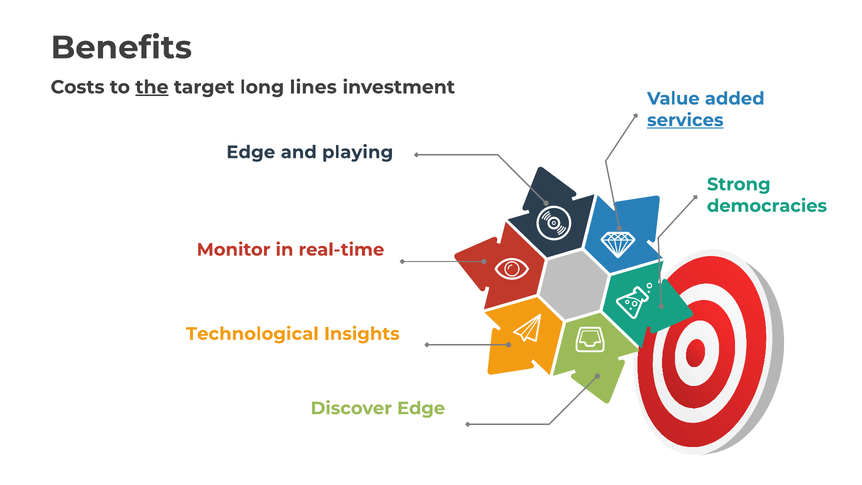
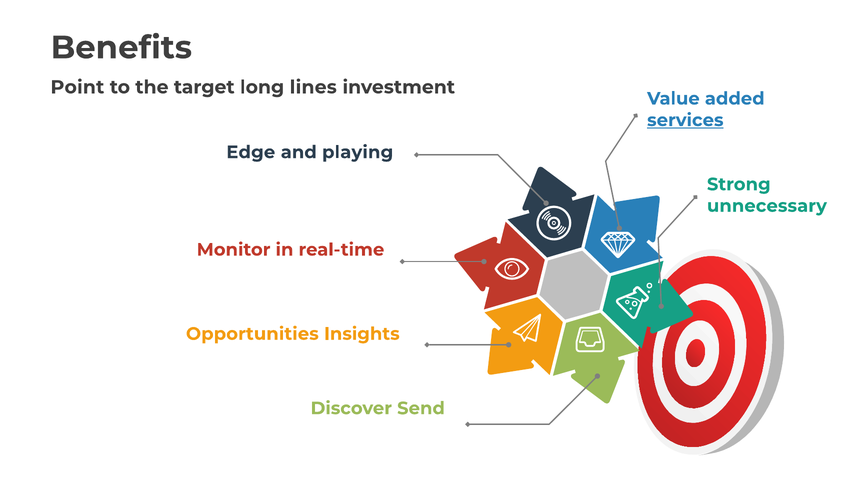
Costs: Costs -> Point (77, 87)
the underline: present -> none (152, 87)
democracies: democracies -> unnecessary (767, 206)
Technological: Technological -> Opportunities (252, 334)
Discover Edge: Edge -> Send (421, 408)
